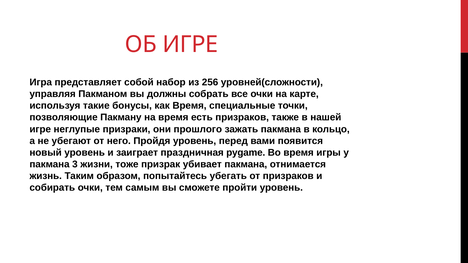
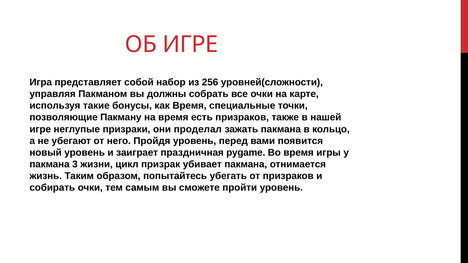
прошлого: прошлого -> проделал (198, 129)
тоже: тоже -> цикл (127, 164)
